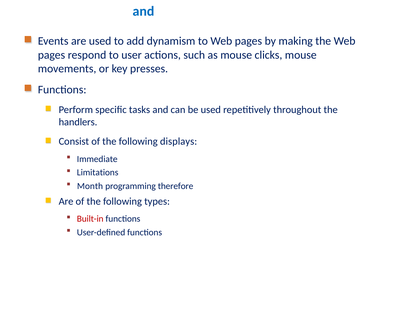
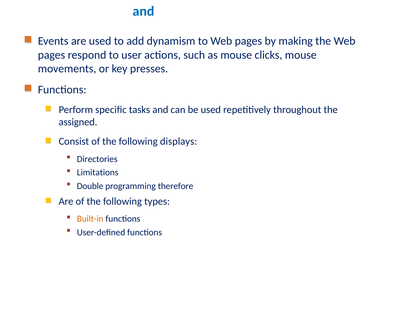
handlers: handlers -> assigned (78, 122)
Immediate: Immediate -> Directories (97, 159)
Month: Month -> Double (90, 186)
Built-in colour: red -> orange (90, 219)
